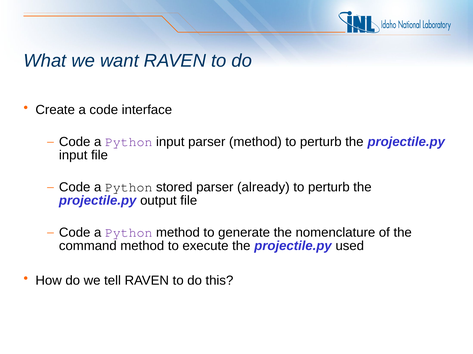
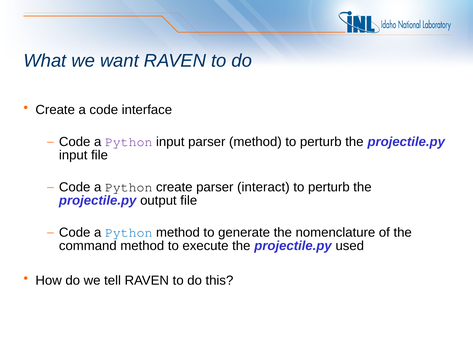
Python stored: stored -> create (174, 188)
already: already -> interact (263, 188)
Python colour: purple -> blue (129, 233)
